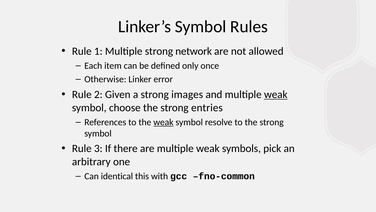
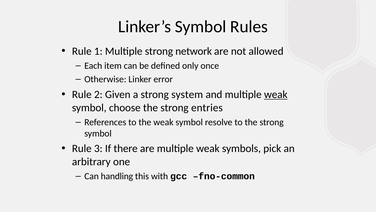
images: images -> system (187, 94)
weak underline: present -> none (163, 122)
identical: identical -> handling (117, 176)
